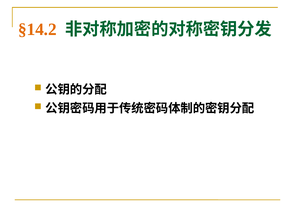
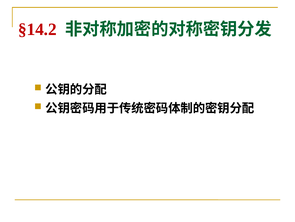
§14.2 colour: orange -> red (37, 29)
